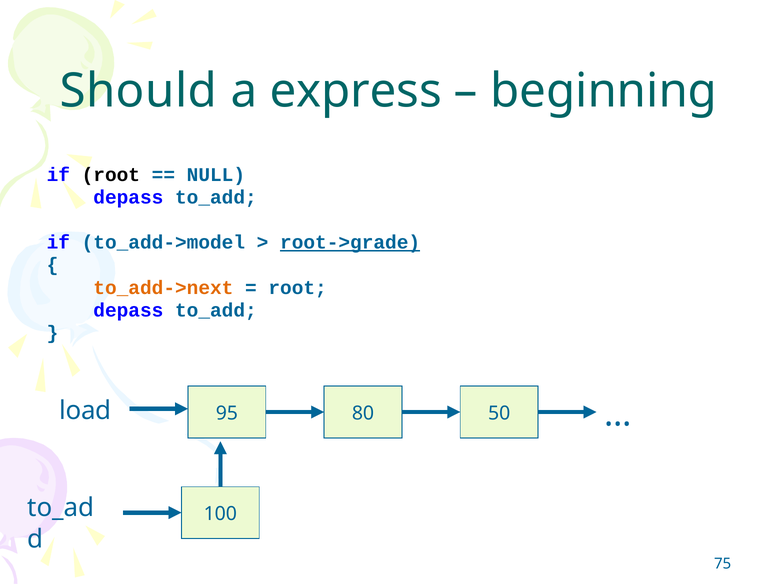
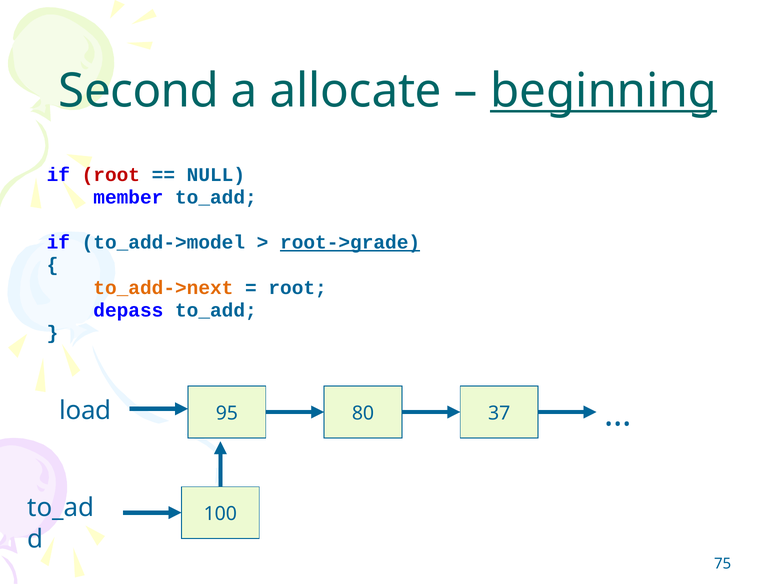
Should: Should -> Second (139, 91)
express: express -> allocate (356, 91)
beginning underline: none -> present (604, 91)
root colour: black -> red (111, 175)
depass: depass -> member (128, 197)
50: 50 -> 37 (499, 413)
